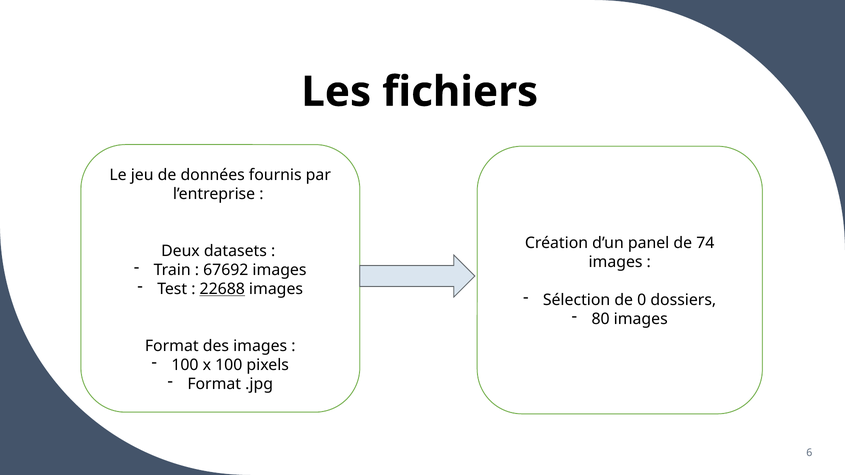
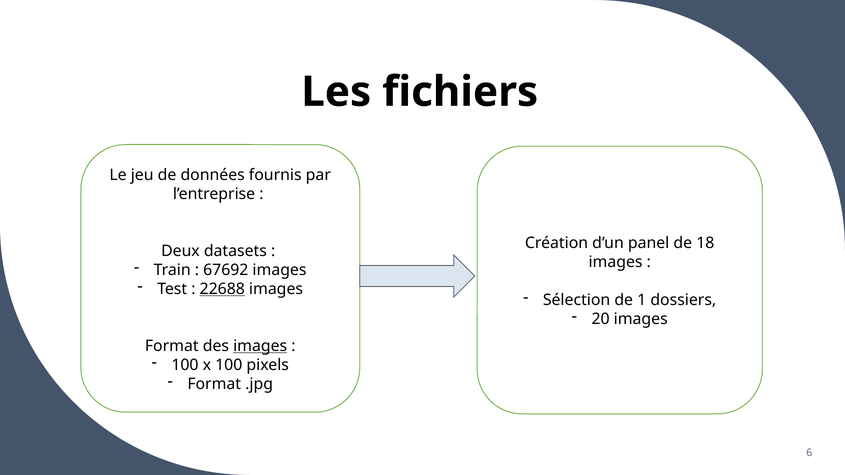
74: 74 -> 18 (705, 243)
0: 0 -> 1 (642, 300)
80: 80 -> 20 (601, 319)
images underline: none -> present (260, 346)
